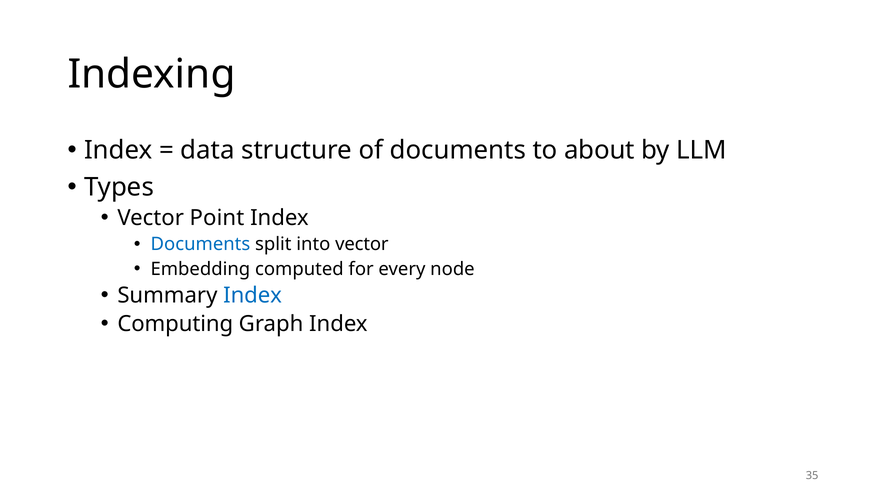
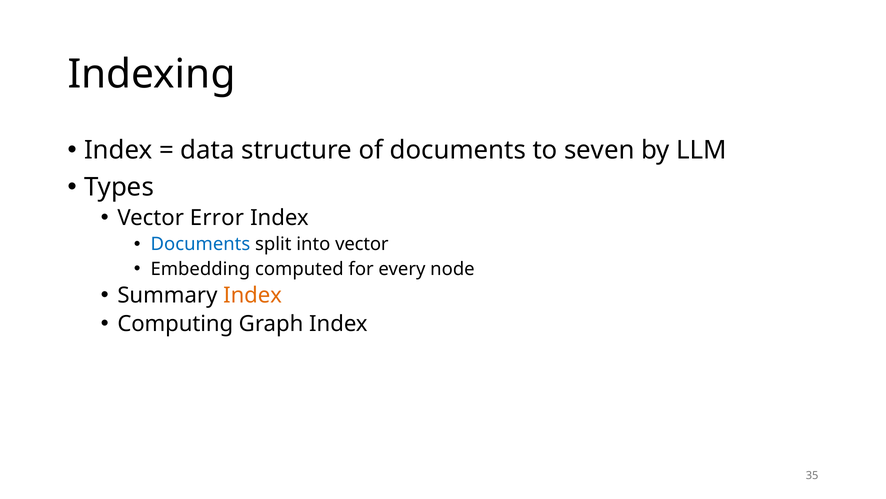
about: about -> seven (599, 150)
Point: Point -> Error (217, 217)
Index colour: blue -> orange (253, 295)
